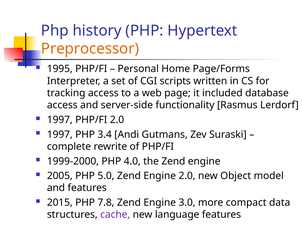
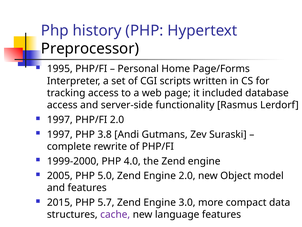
Preprocessor colour: orange -> black (90, 49)
3.4: 3.4 -> 3.8 (105, 134)
7.8: 7.8 -> 5.7 (106, 202)
